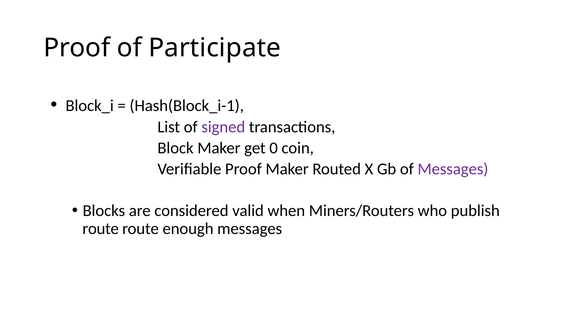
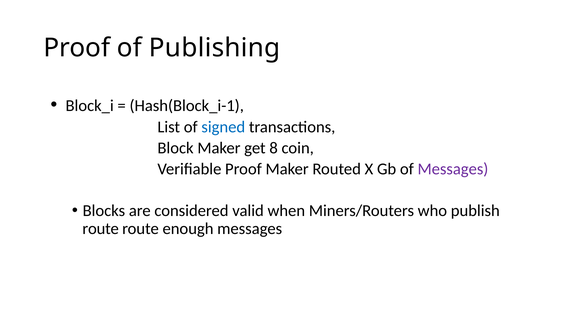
Participate: Participate -> Publishing (215, 48)
signed colour: purple -> blue (223, 127)
0: 0 -> 8 (274, 148)
